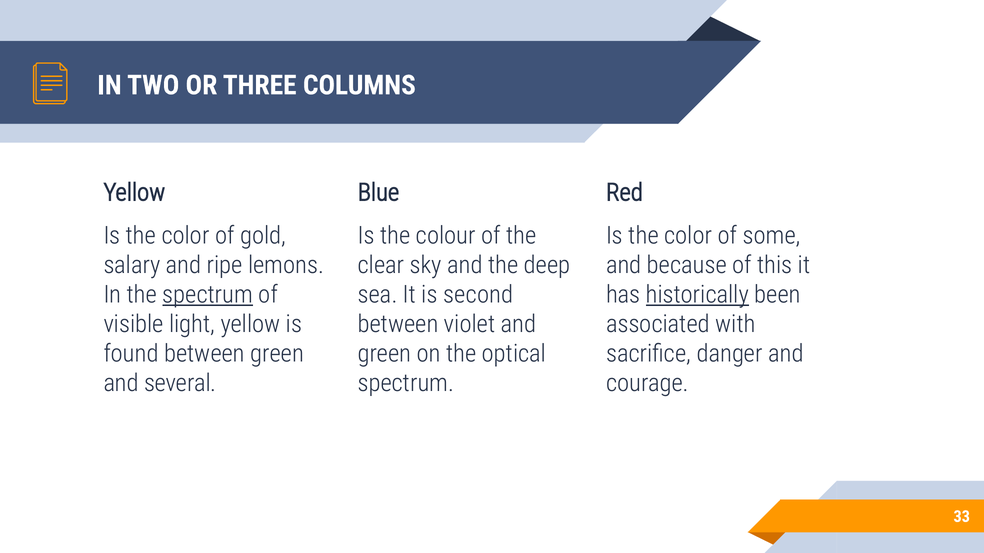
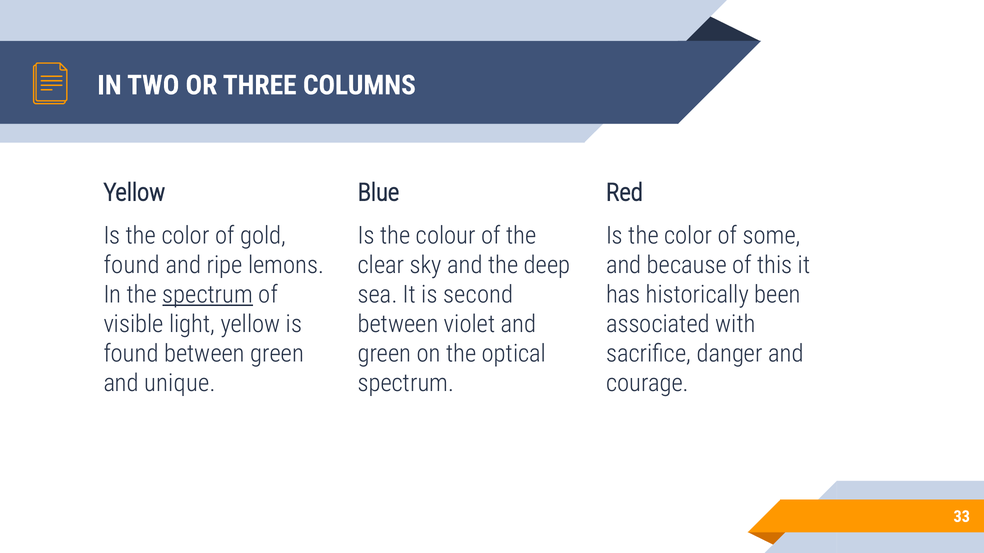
salary: salary -> found (132, 265)
historically underline: present -> none (697, 295)
several: several -> unique (180, 383)
